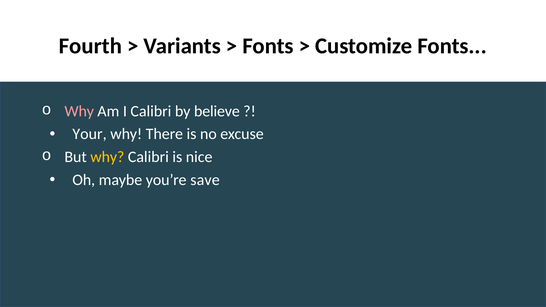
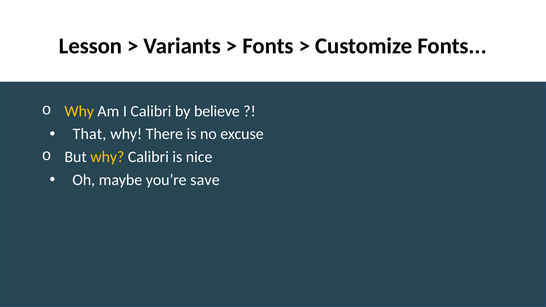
Fourth: Fourth -> Lesson (91, 46)
Why colour: pink -> yellow (79, 111)
Your: Your -> That (89, 134)
